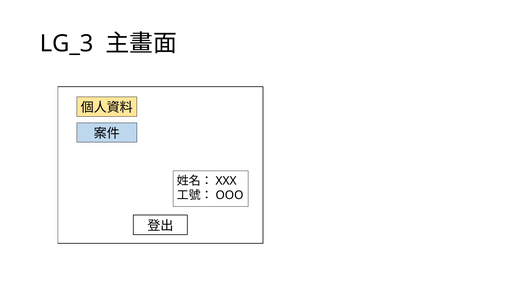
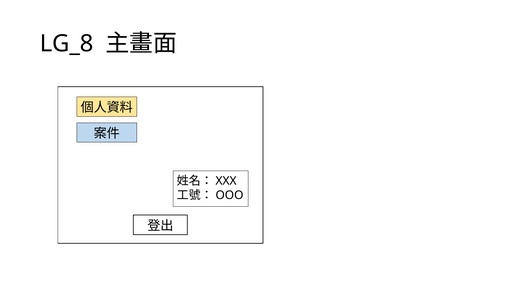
LG_3: LG_3 -> LG_8 (67, 44)
